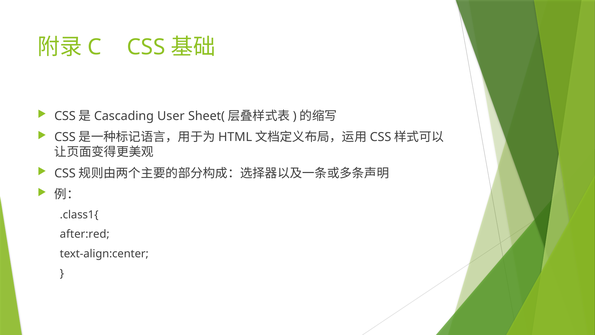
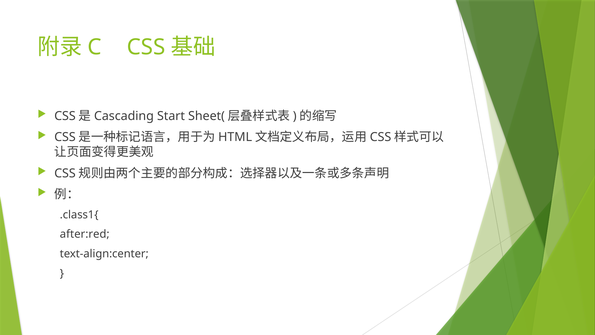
User: User -> Start (171, 116)
